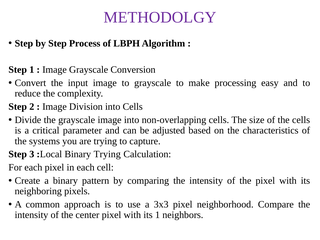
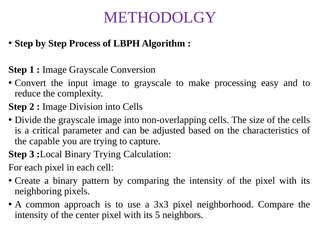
systems: systems -> capable (44, 141)
its 1: 1 -> 5 (158, 215)
